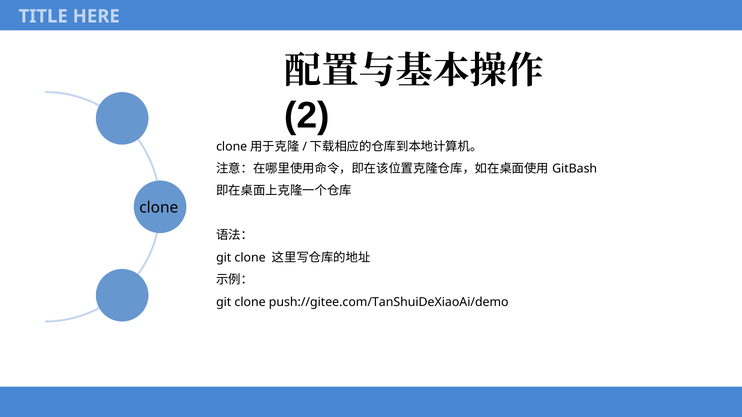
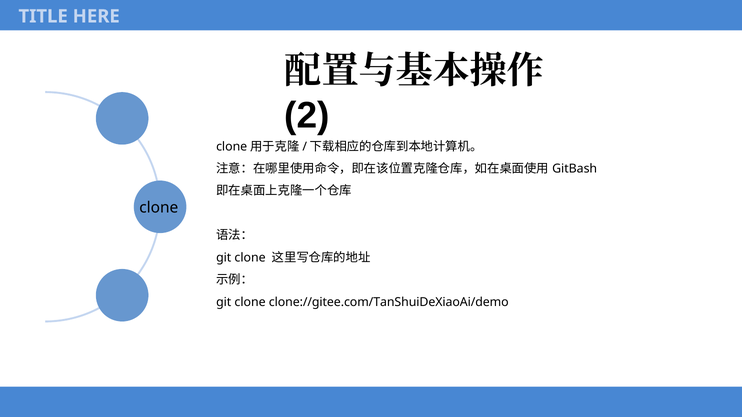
push://gitee.com/TanShuiDeXiaoAi/demo: push://gitee.com/TanShuiDeXiaoAi/demo -> clone://gitee.com/TanShuiDeXiaoAi/demo (389, 302)
